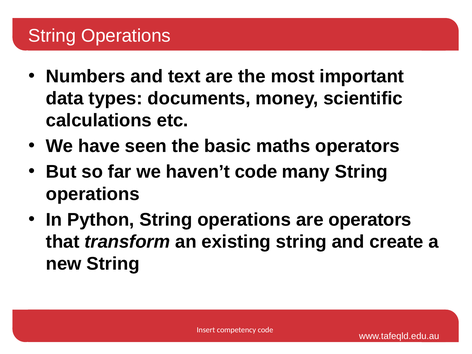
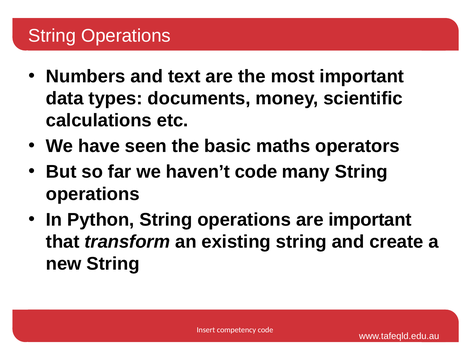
are operators: operators -> important (370, 220)
